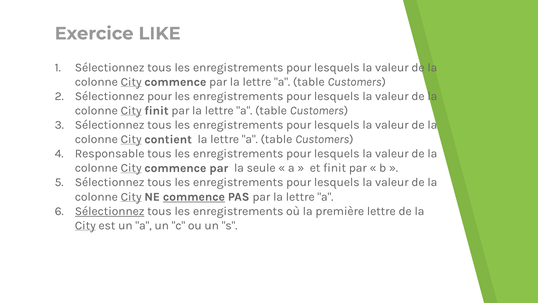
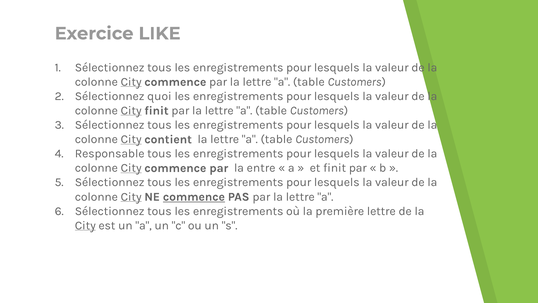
Sélectionnez pour: pour -> quoi (159, 96)
seule: seule -> entre (261, 168)
Sélectionnez underline: present -> none (110, 211)
